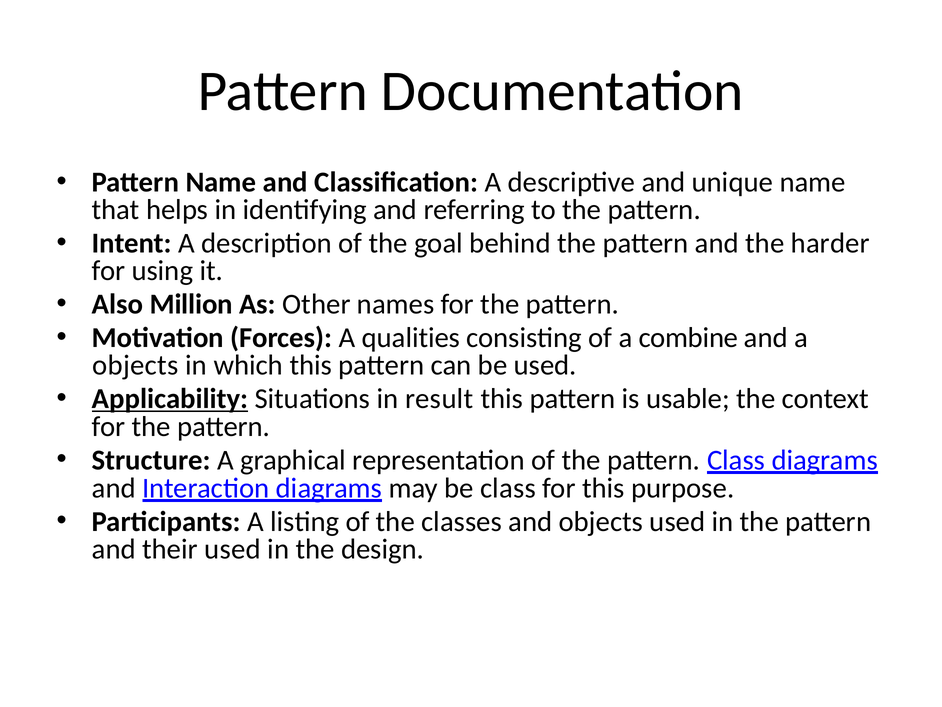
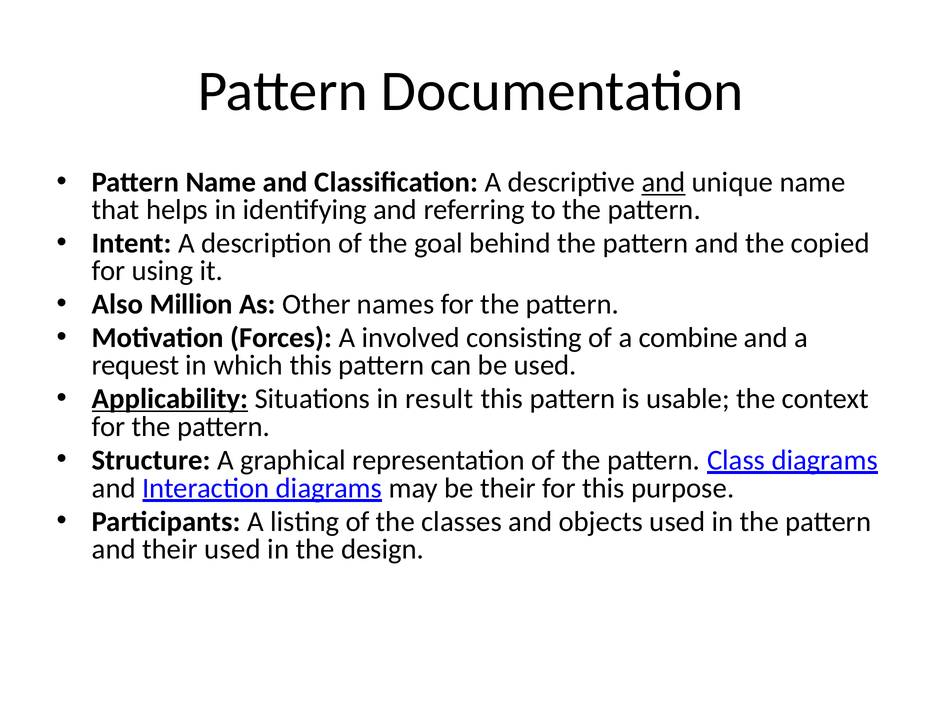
and underline: none -> present (663, 182)
harder: harder -> copied (830, 243)
qualities: qualities -> involved (411, 338)
objects: objects -> request (136, 365)
be class: class -> their (508, 488)
